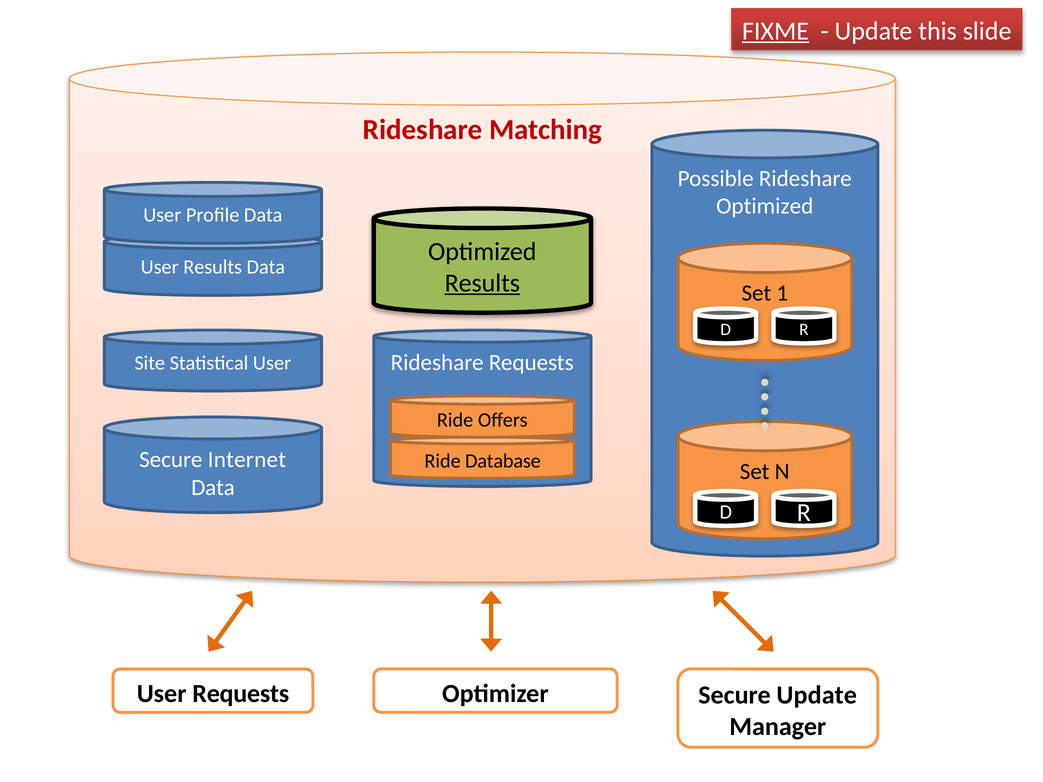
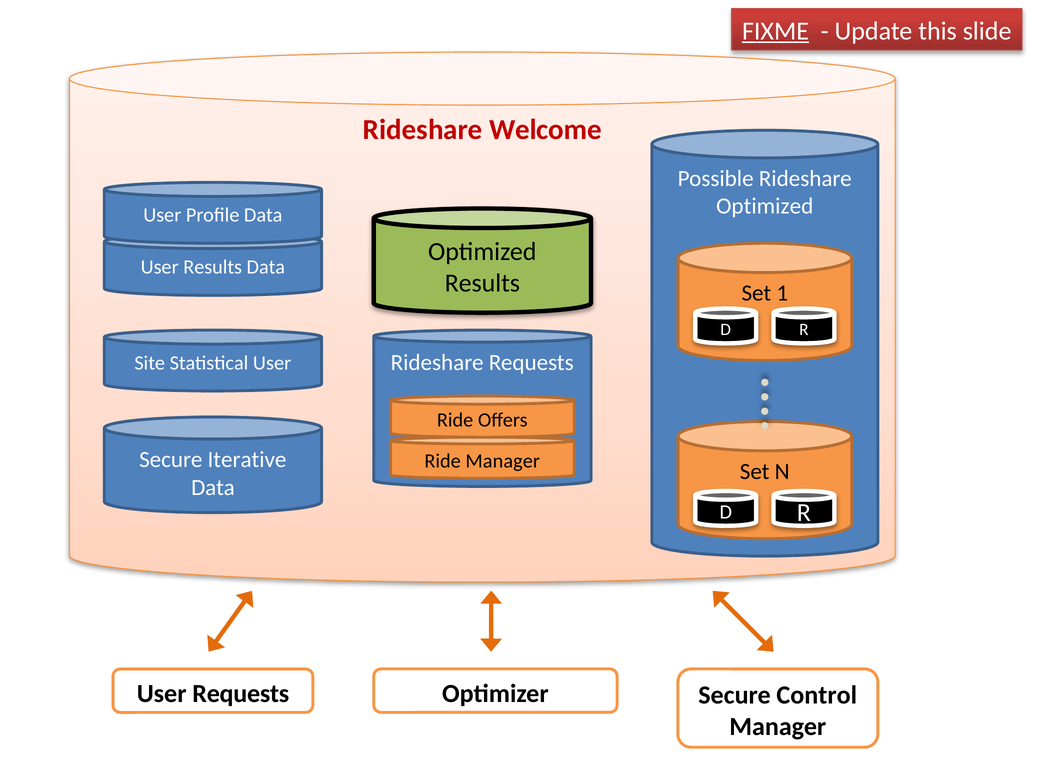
Matching: Matching -> Welcome (545, 130)
Results underline: present -> none (482, 283)
Internet: Internet -> Iterative (247, 460)
Ride Database: Database -> Manager (503, 461)
Secure Update: Update -> Control (817, 696)
